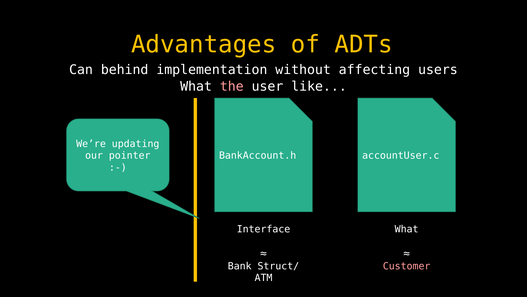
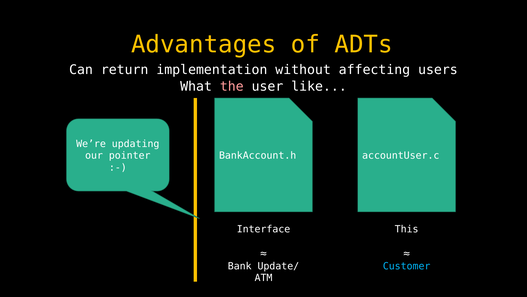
behind: behind -> return (125, 70)
Interface What: What -> This (407, 229)
Struct/: Struct/ -> Update/ (278, 266)
Customer colour: pink -> light blue (407, 266)
